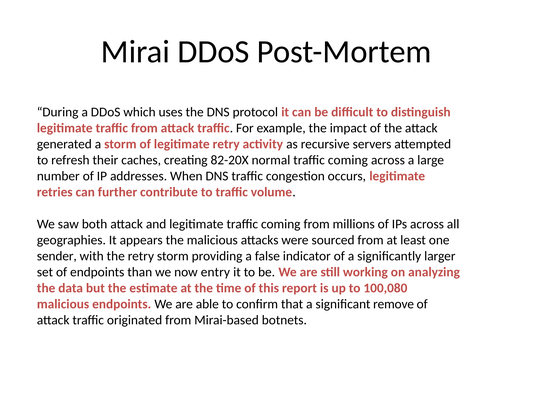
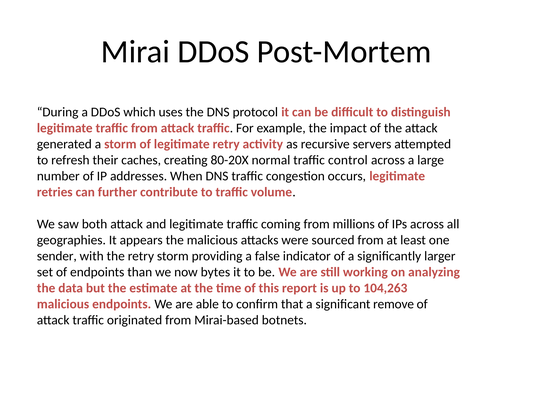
82-20X: 82-20X -> 80-20X (230, 160)
normal traffic coming: coming -> control (348, 160)
entry: entry -> bytes (215, 272)
100,080: 100,080 -> 104,263 (385, 288)
